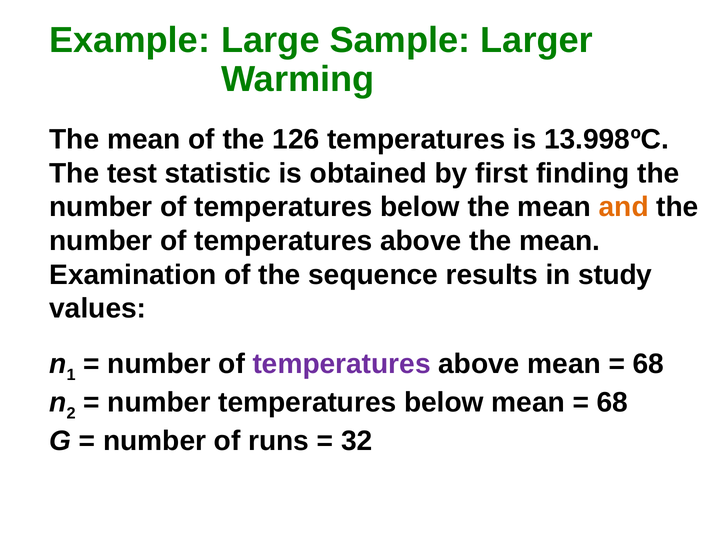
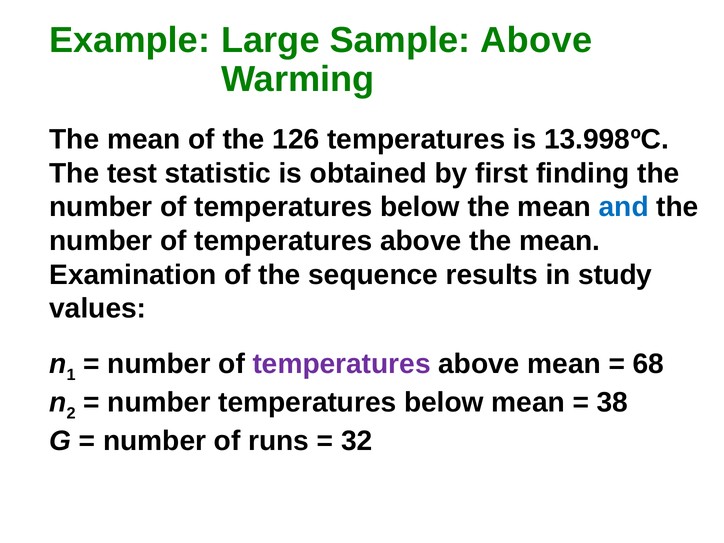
Sample Larger: Larger -> Above (536, 40)
and colour: orange -> blue (624, 207)
68: 68 -> 38 (612, 403)
